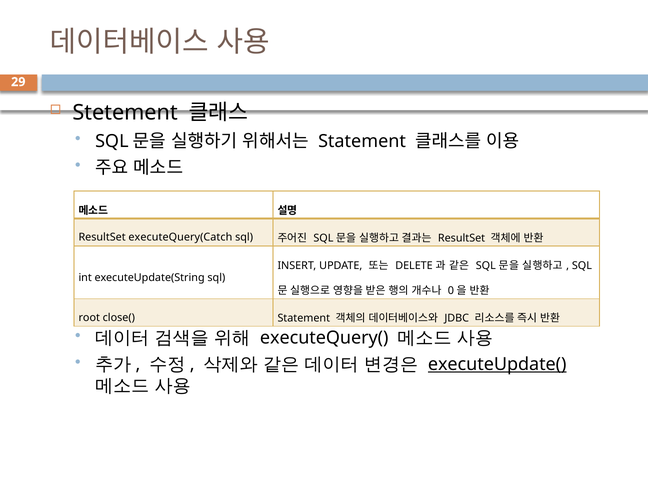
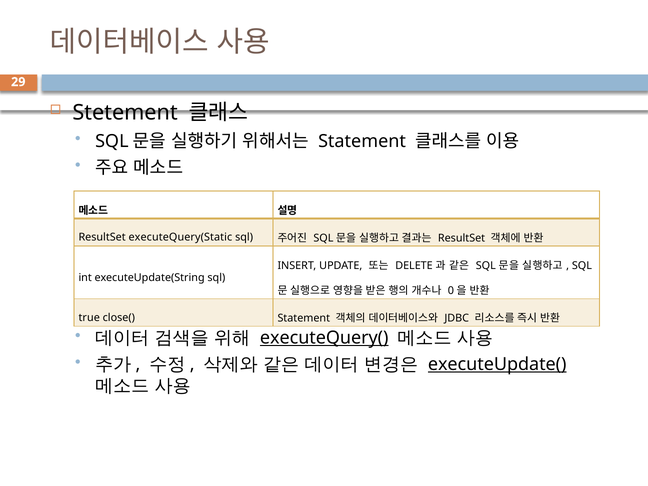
executeQuery(Catch: executeQuery(Catch -> executeQuery(Static (180, 237)
root: root -> true (89, 318)
executeQuery( underline: none -> present (324, 338)
